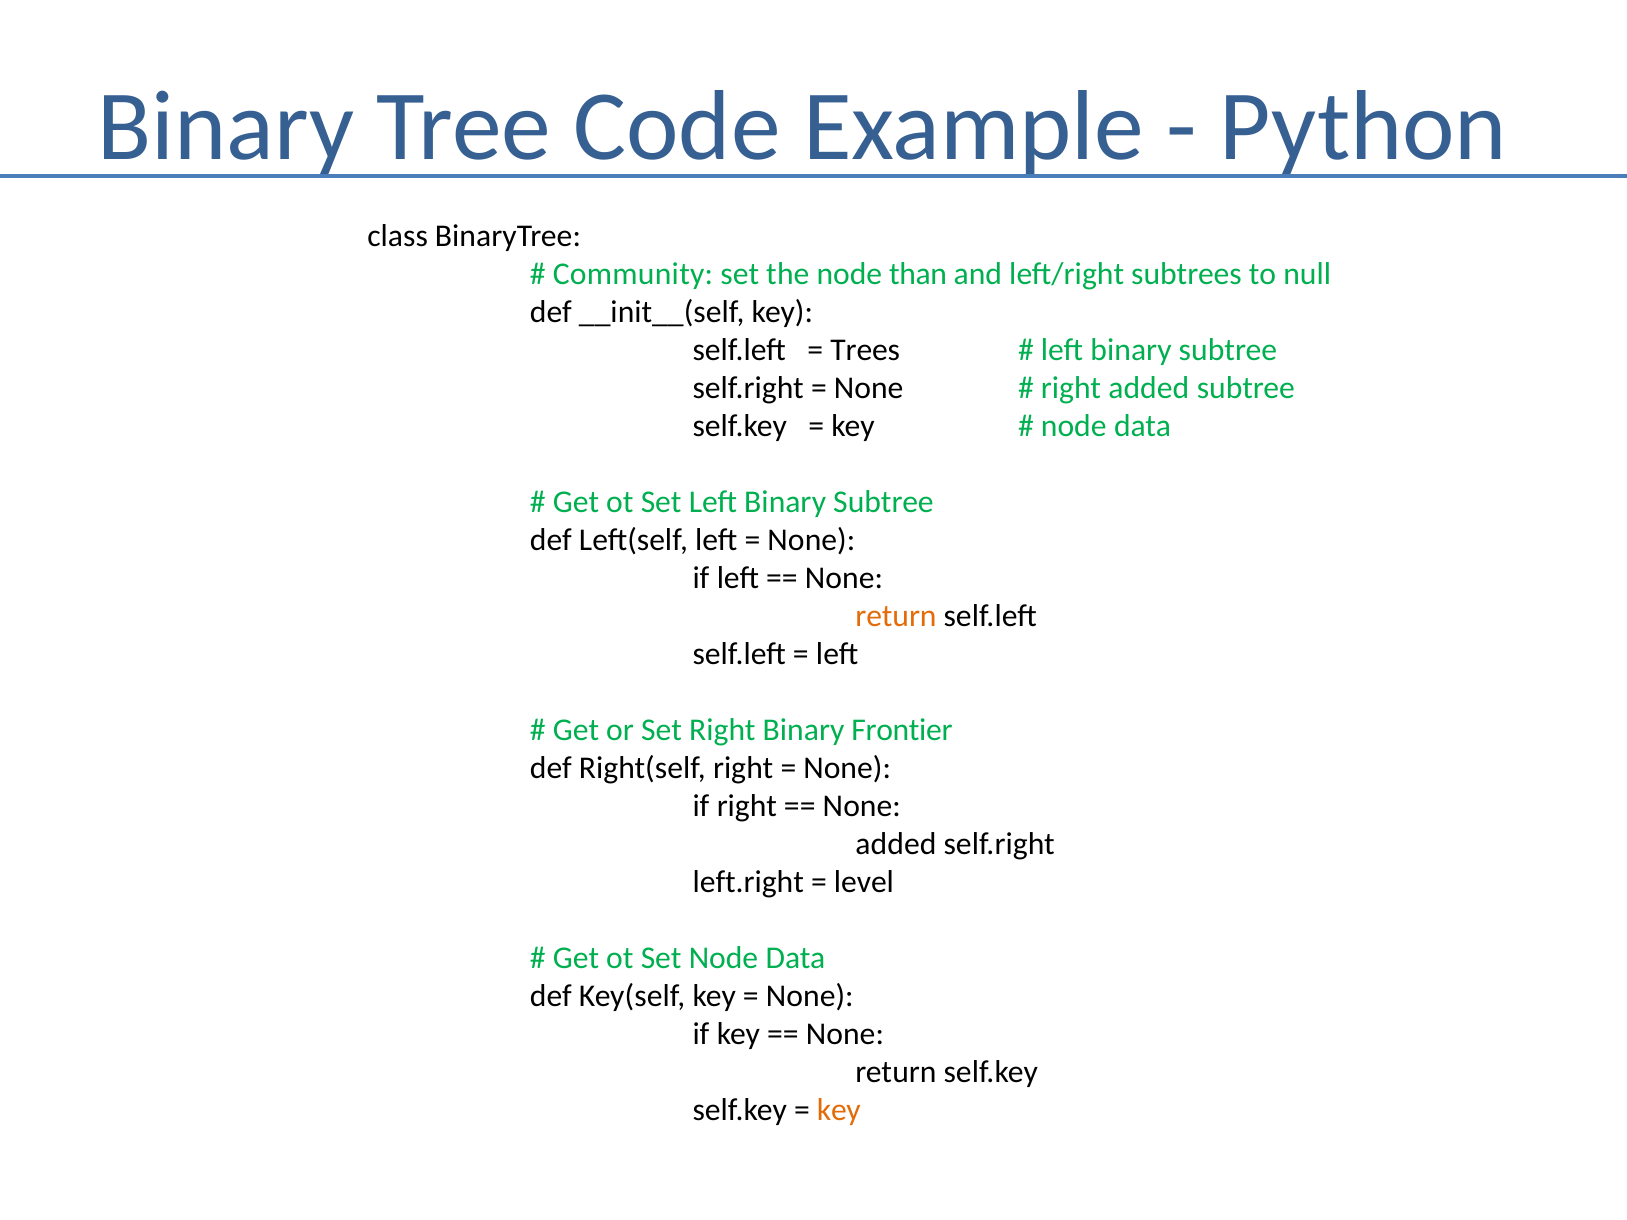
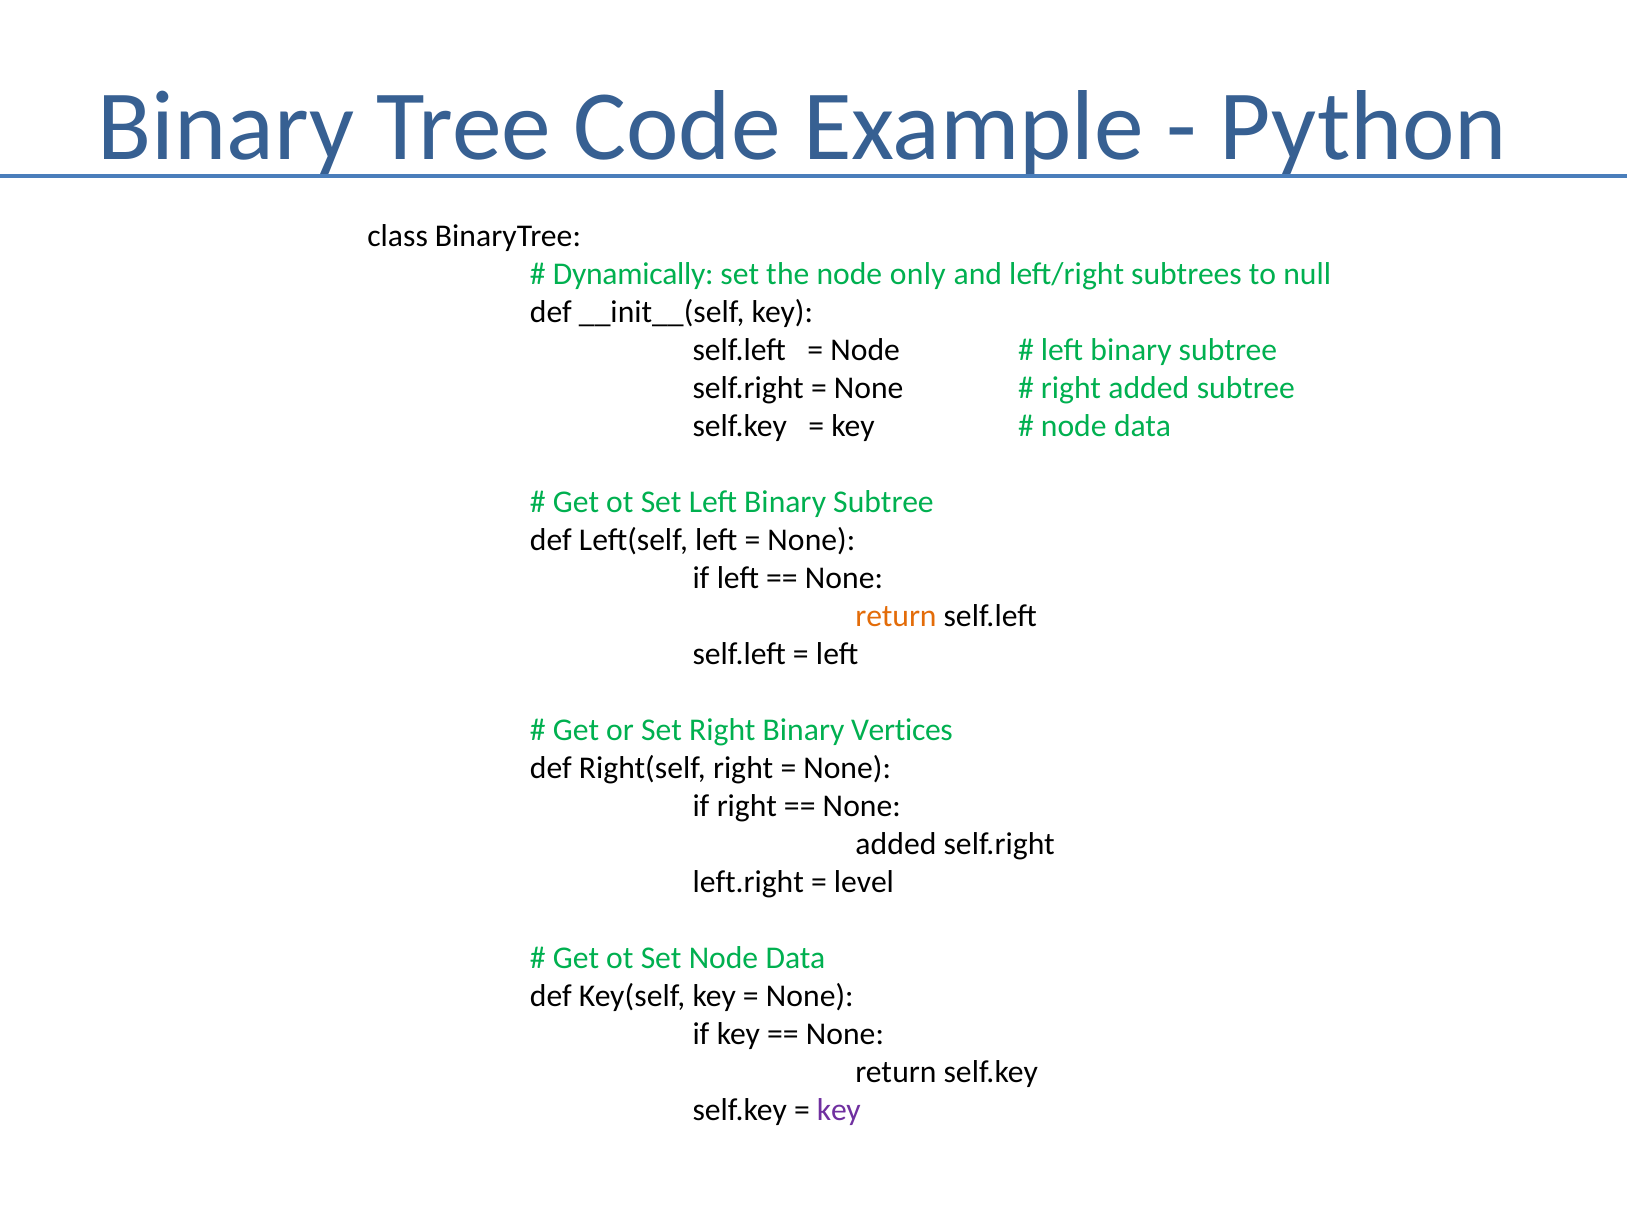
Community: Community -> Dynamically (633, 274)
than: than -> only (918, 274)
Trees: Trees -> Node (865, 350)
Frontier: Frontier -> Vertices (902, 730)
key colour: orange -> purple (839, 1110)
